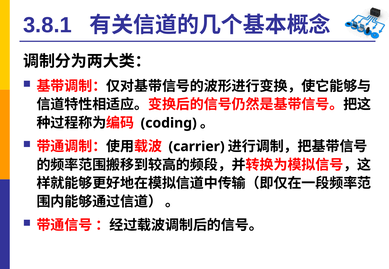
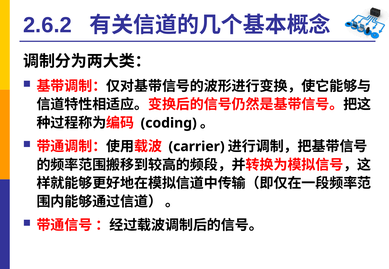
3.8.1: 3.8.1 -> 2.6.2 (47, 25)
